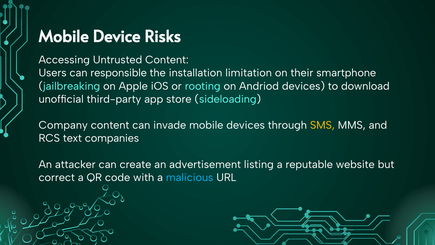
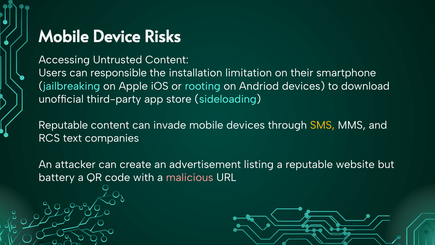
Company: Company -> Reputable (63, 125)
correct: correct -> battery (57, 177)
malicious colour: light blue -> pink (190, 177)
